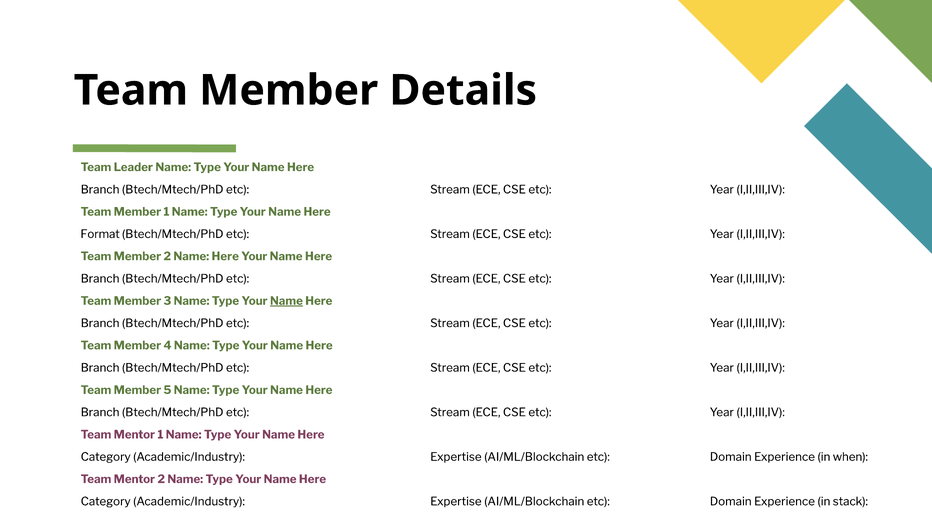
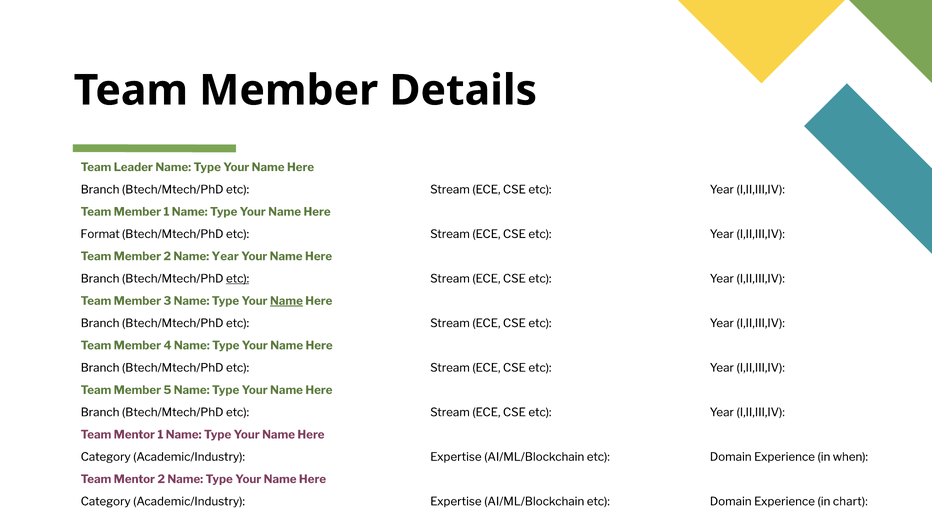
2 Name Here: Here -> Year (225, 257)
etc underline: none -> present (238, 279)
stack: stack -> chart (850, 502)
